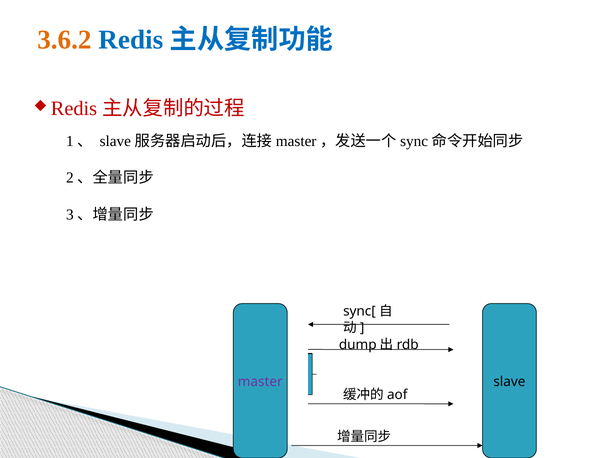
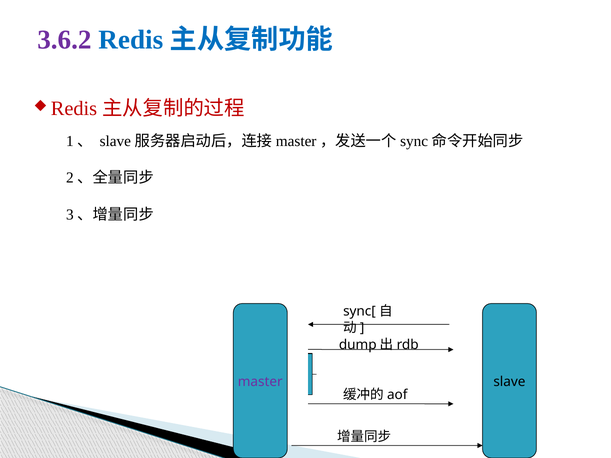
3.6.2 colour: orange -> purple (64, 40)
